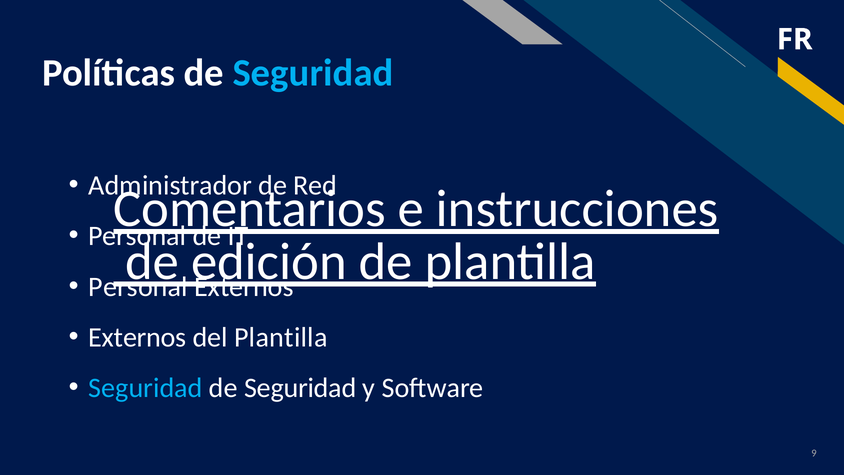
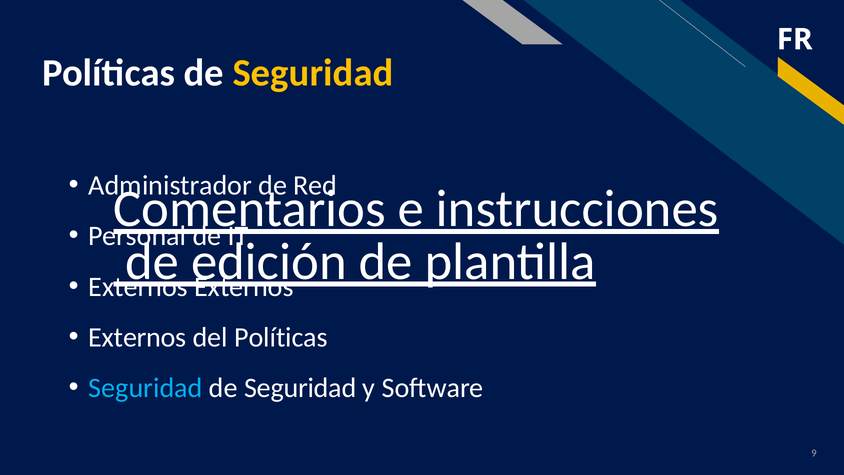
Seguridad colour: light blue -> yellow (313, 73)
Personal: Personal -> Externos (138, 287)
del Plantilla: Plantilla -> Políticas (281, 337)
